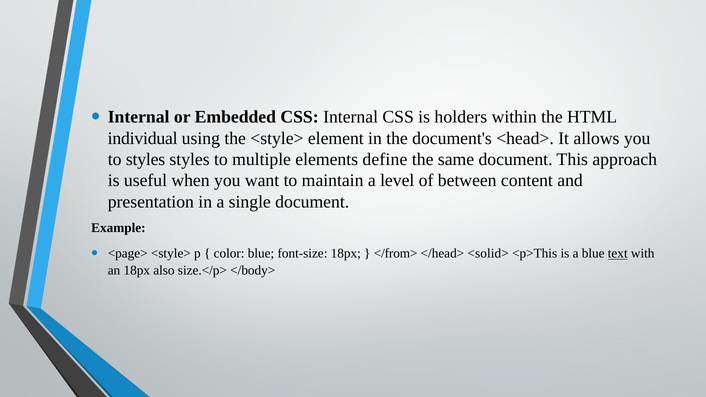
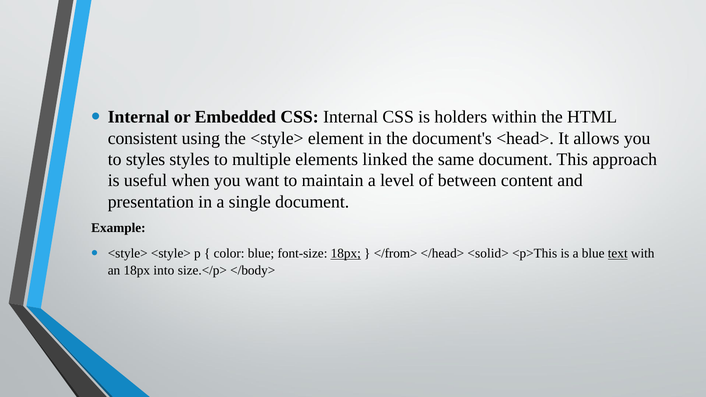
individual: individual -> consistent (143, 138)
define: define -> linked (385, 159)
<page>: <page> -> <style> (128, 254)
18px underline: none -> present (346, 254)
also: also -> into (164, 271)
